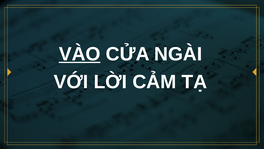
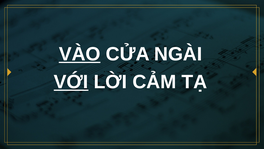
VỚI underline: none -> present (71, 82)
